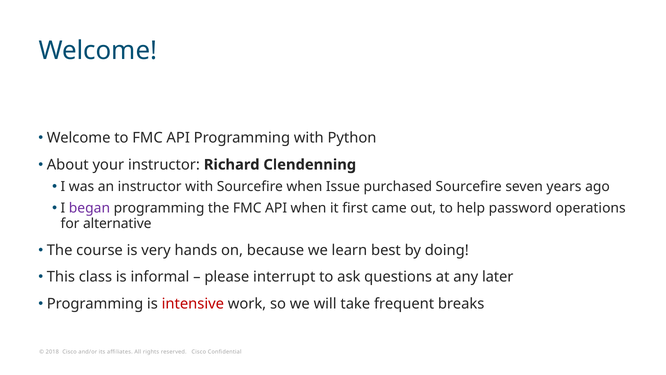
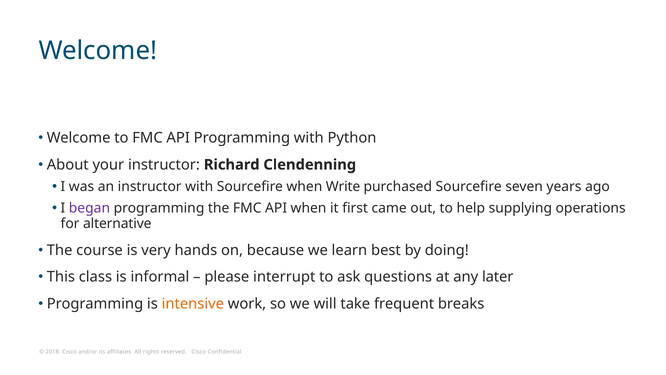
Issue: Issue -> Write (343, 186)
password: password -> supplying (520, 208)
intensive colour: red -> orange (193, 303)
